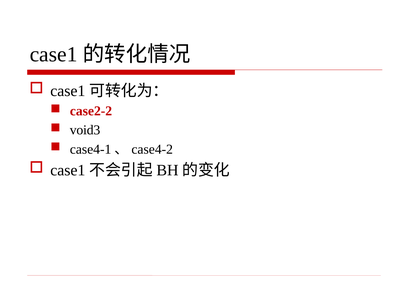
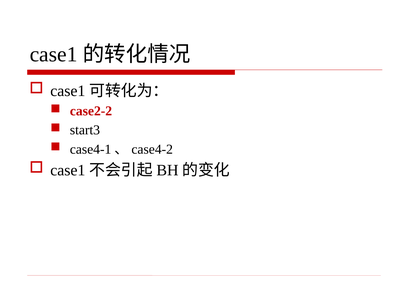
void3: void3 -> start3 (85, 130)
